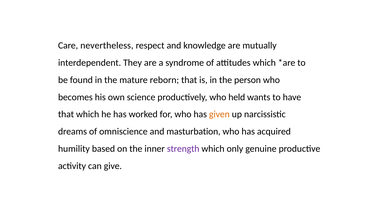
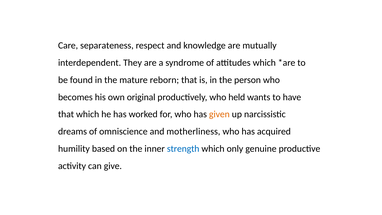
nevertheless: nevertheless -> separateness (107, 45)
science: science -> original (141, 97)
masturbation: masturbation -> motherliness (193, 131)
strength colour: purple -> blue (183, 149)
